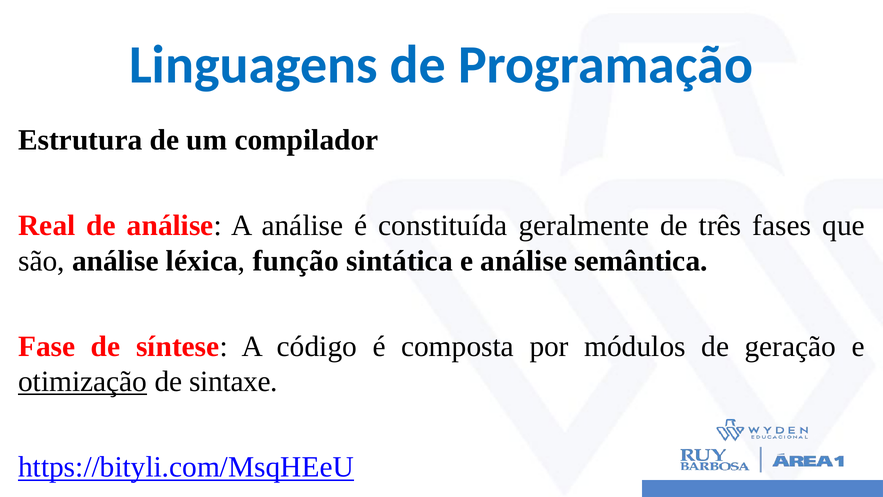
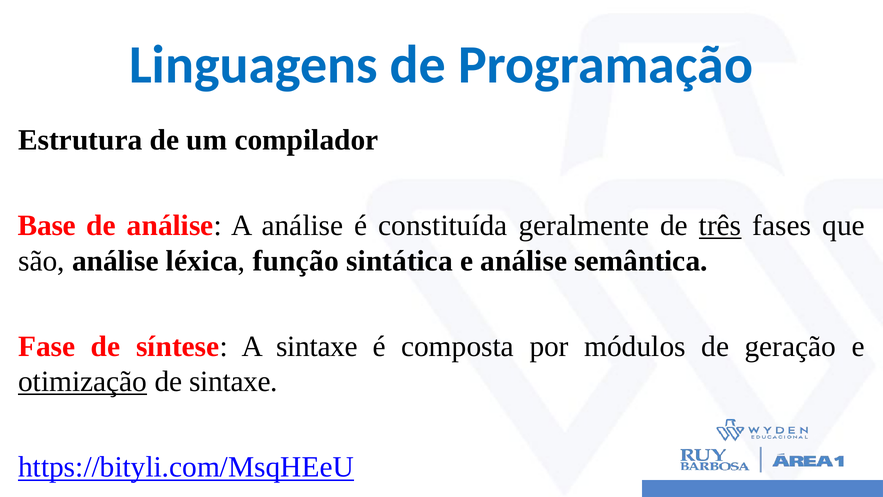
Real: Real -> Base (47, 225)
três underline: none -> present (720, 225)
A código: código -> sintaxe (317, 346)
